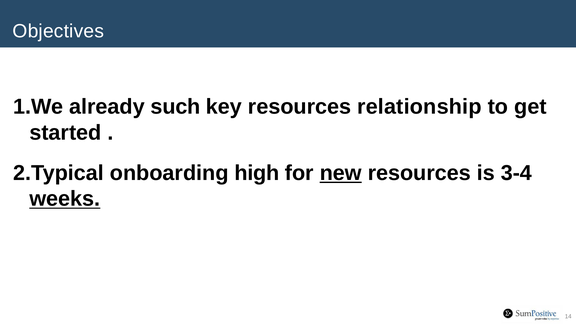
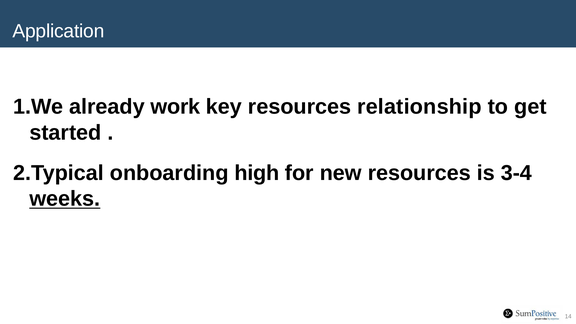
Objectives: Objectives -> Application (58, 31)
such: such -> work (175, 107)
new underline: present -> none (341, 173)
